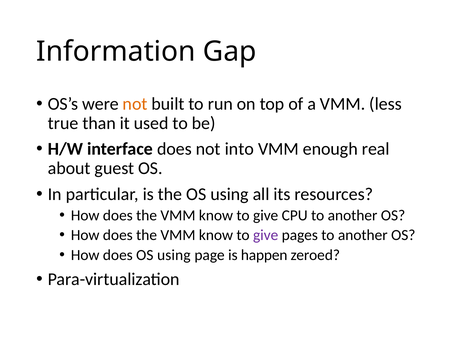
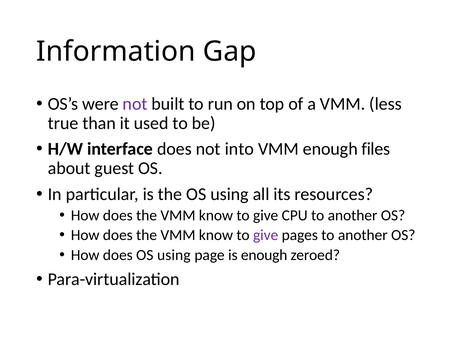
not colour: orange -> purple (135, 104)
real: real -> files (376, 149)
is happen: happen -> enough (264, 255)
